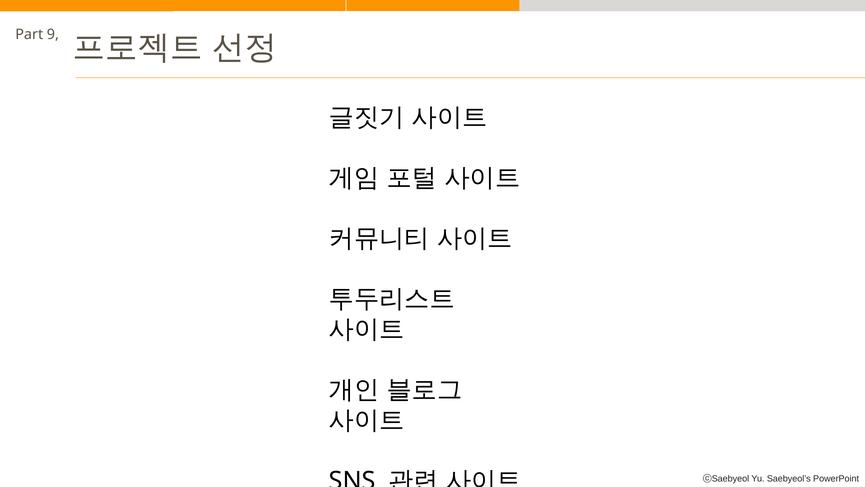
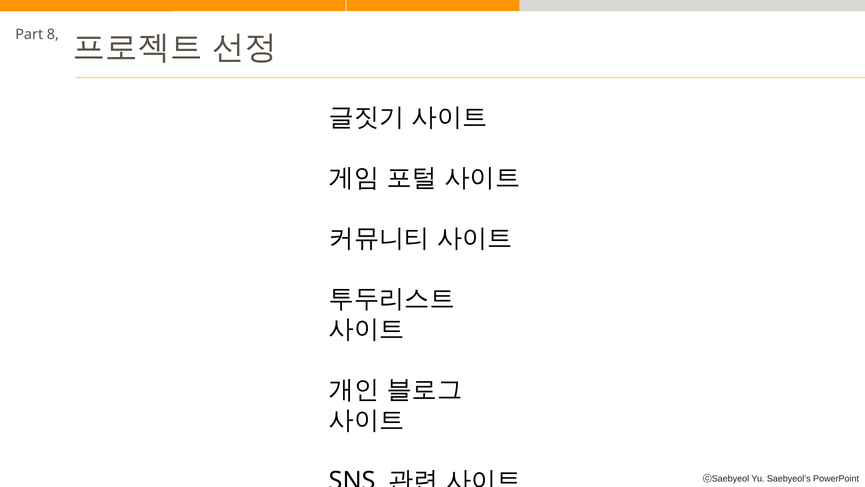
9: 9 -> 8 (53, 34)
